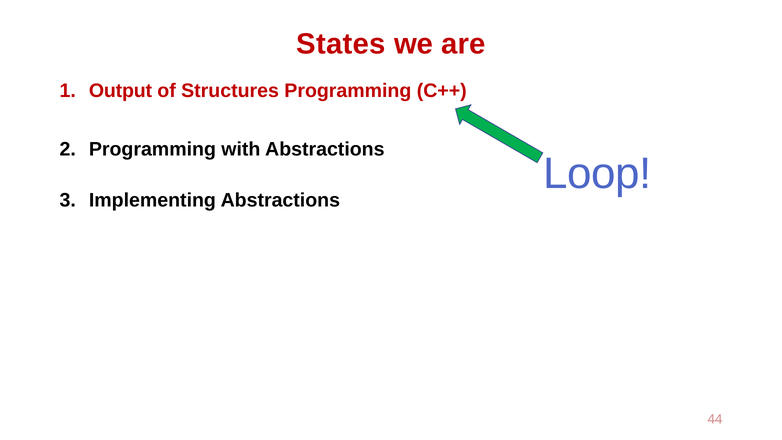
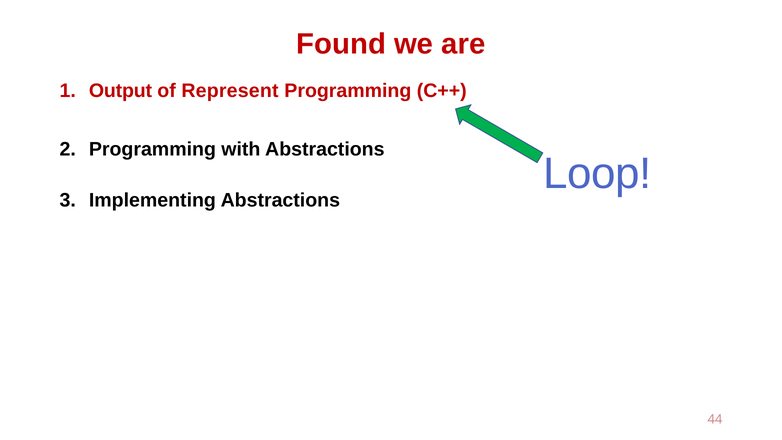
States: States -> Found (341, 44)
Structures: Structures -> Represent (230, 91)
